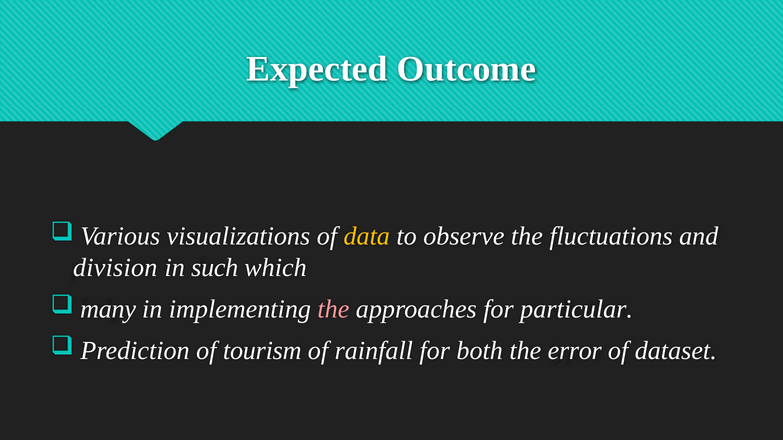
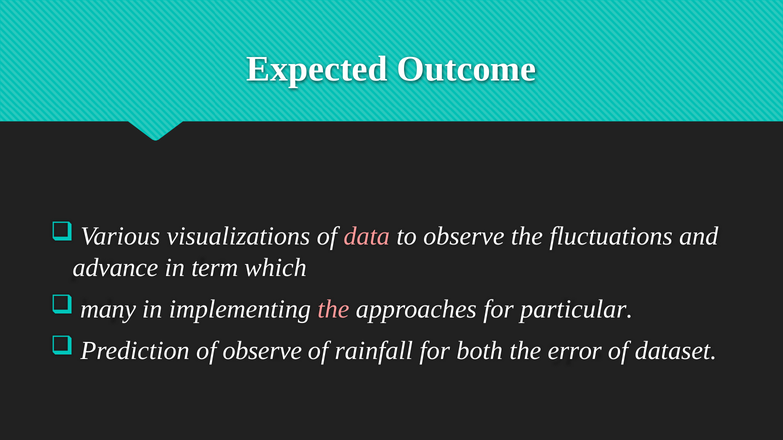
data colour: yellow -> pink (367, 237)
division: division -> advance (115, 268)
such: such -> term (215, 268)
of tourism: tourism -> observe (262, 351)
